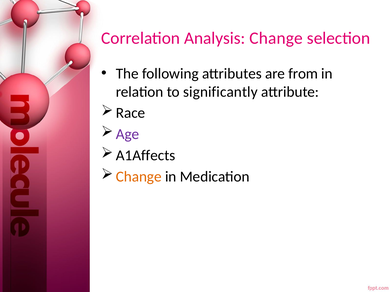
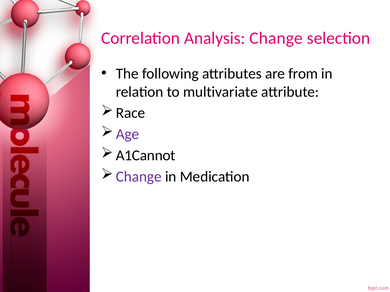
significantly: significantly -> multivariate (220, 92)
A1Affects: A1Affects -> A1Cannot (146, 156)
Change colour: orange -> purple (139, 177)
